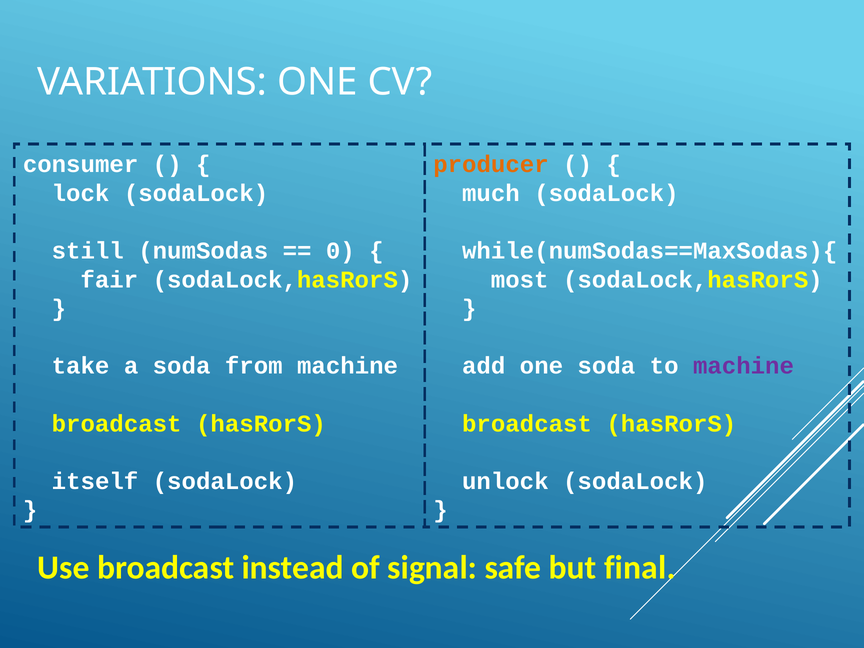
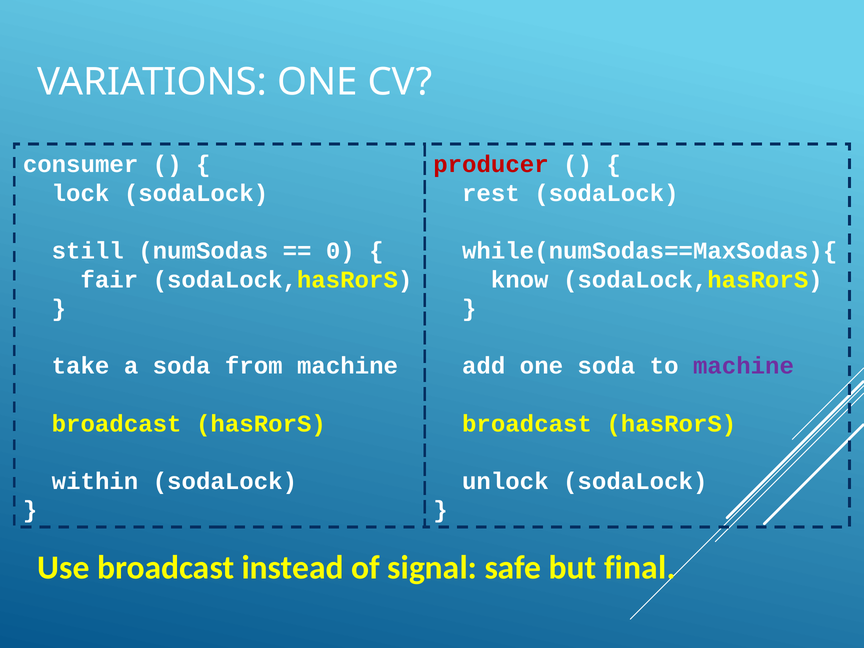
producer colour: orange -> red (491, 164)
much: much -> rest (491, 193)
most: most -> know (520, 280)
itself: itself -> within (95, 481)
